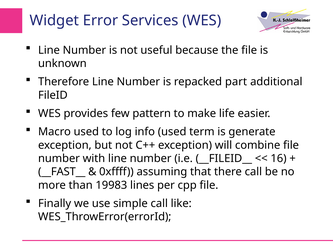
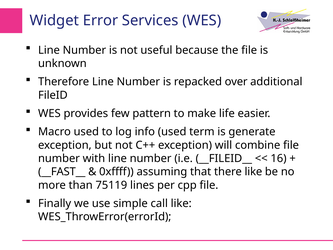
part: part -> over (236, 82)
there call: call -> like (253, 172)
19983: 19983 -> 75119 (111, 185)
